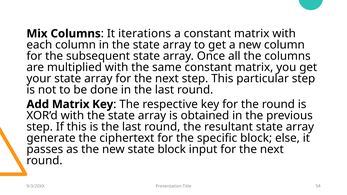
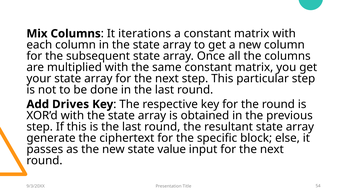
Add Matrix: Matrix -> Drives (71, 104)
state block: block -> value (172, 149)
